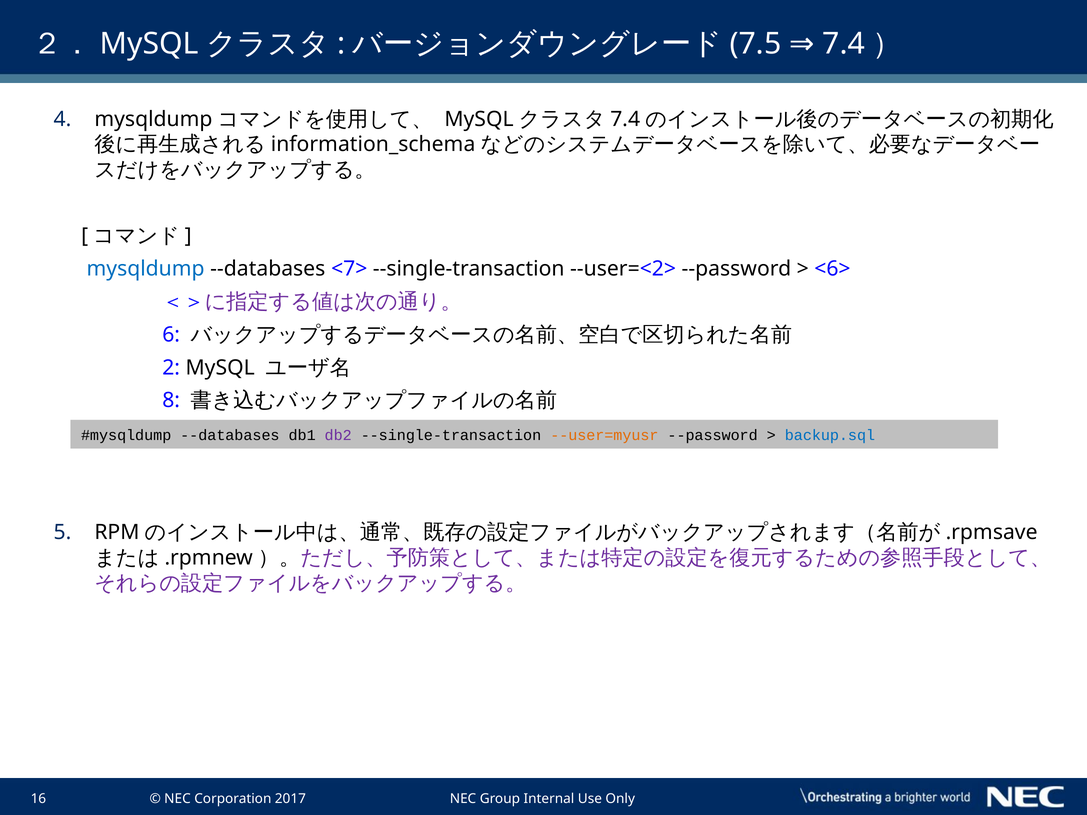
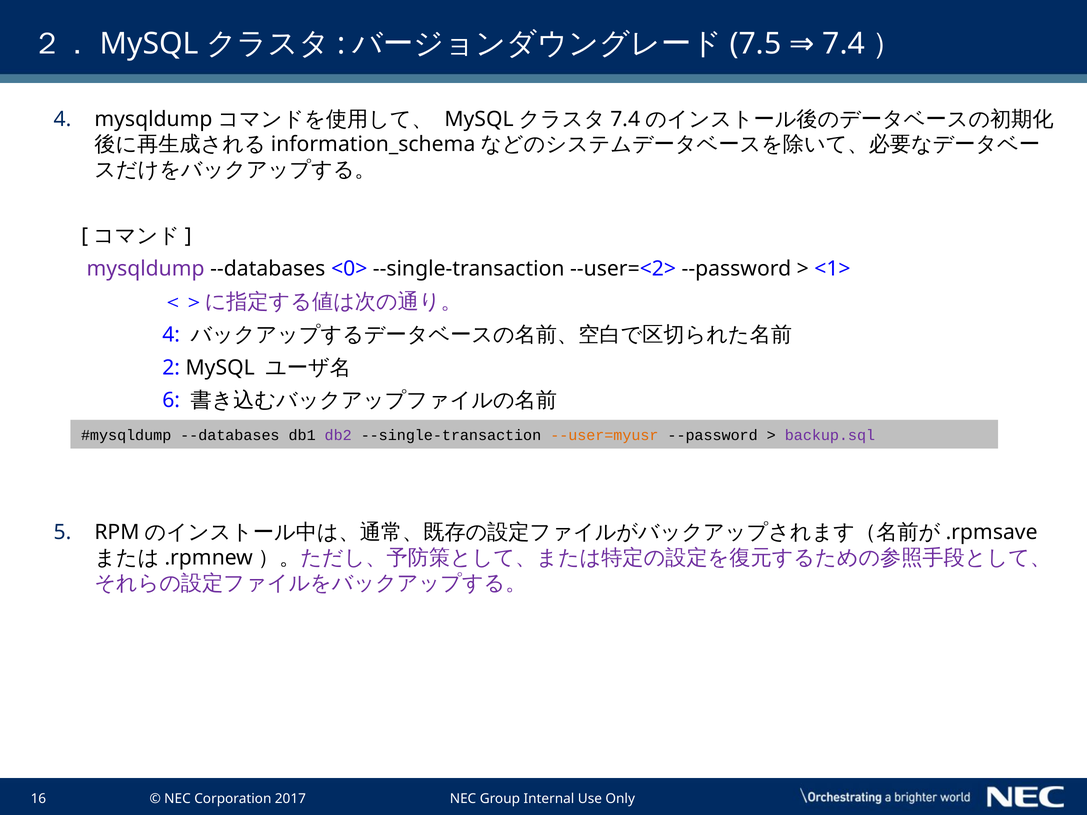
mysqldump colour: blue -> purple (146, 269)
<7>: <7> -> <0> (349, 269)
<6>: <6> -> <1> (832, 269)
6: 6 -> 4 (171, 335)
8: 8 -> 6 (171, 401)
backup.sql colour: blue -> purple (830, 435)
